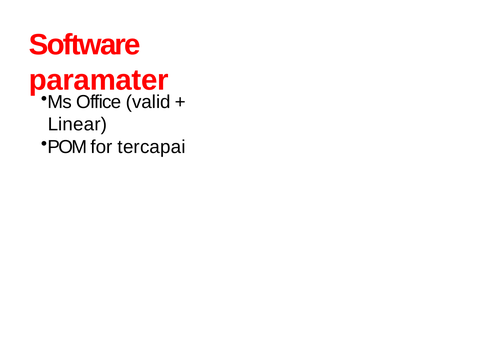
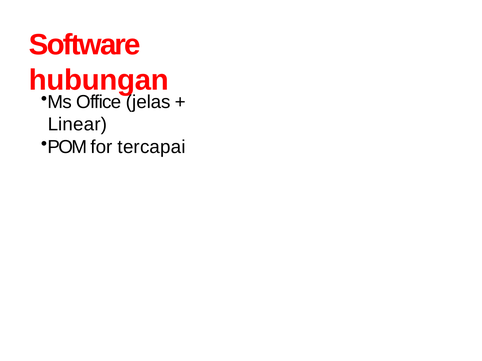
paramater: paramater -> hubungan (99, 80)
valid: valid -> jelas (148, 102)
